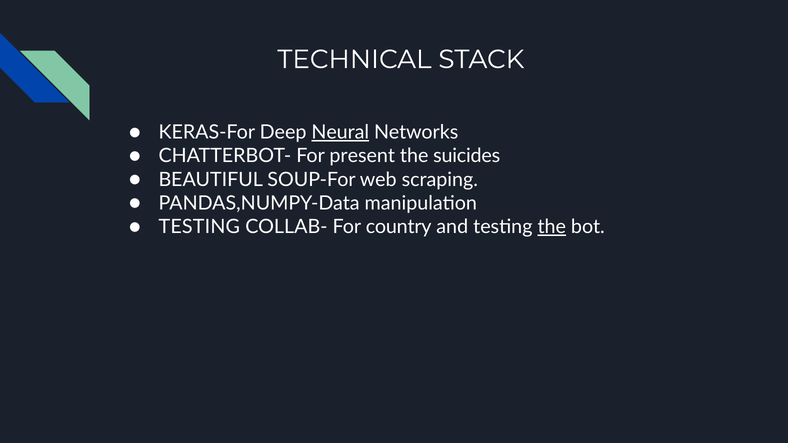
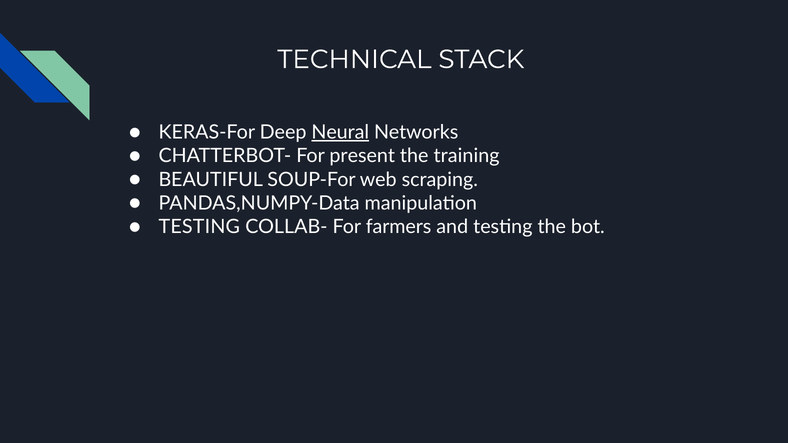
suicides: suicides -> training (467, 156)
country: country -> farmers (399, 227)
the underline: present -> none (552, 227)
